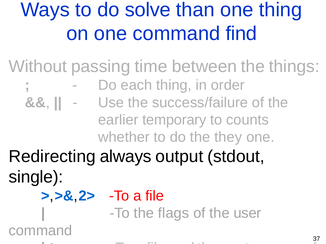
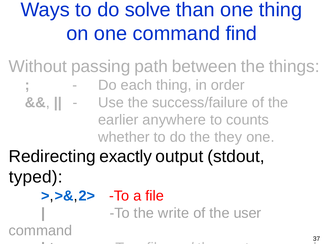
time: time -> path (151, 67)
temporary: temporary -> anywhere (174, 120)
always: always -> exactly (126, 157)
single: single -> typed (36, 177)
flags: flags -> write (174, 214)
